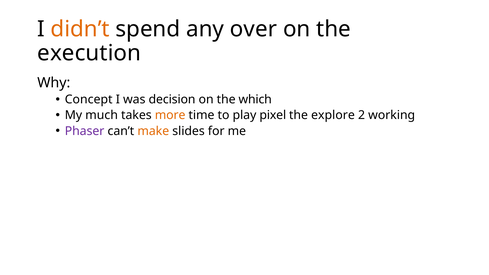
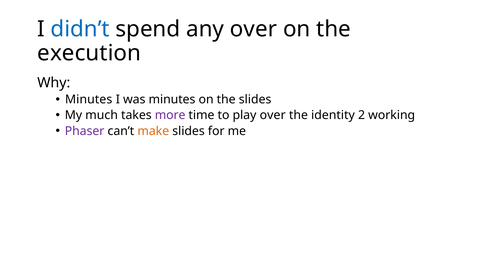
didn’t colour: orange -> blue (80, 29)
Concept: Concept -> Minutes (89, 100)
was decision: decision -> minutes (172, 100)
the which: which -> slides (255, 100)
more colour: orange -> purple (170, 115)
play pixel: pixel -> over (273, 115)
explore: explore -> identity (333, 115)
